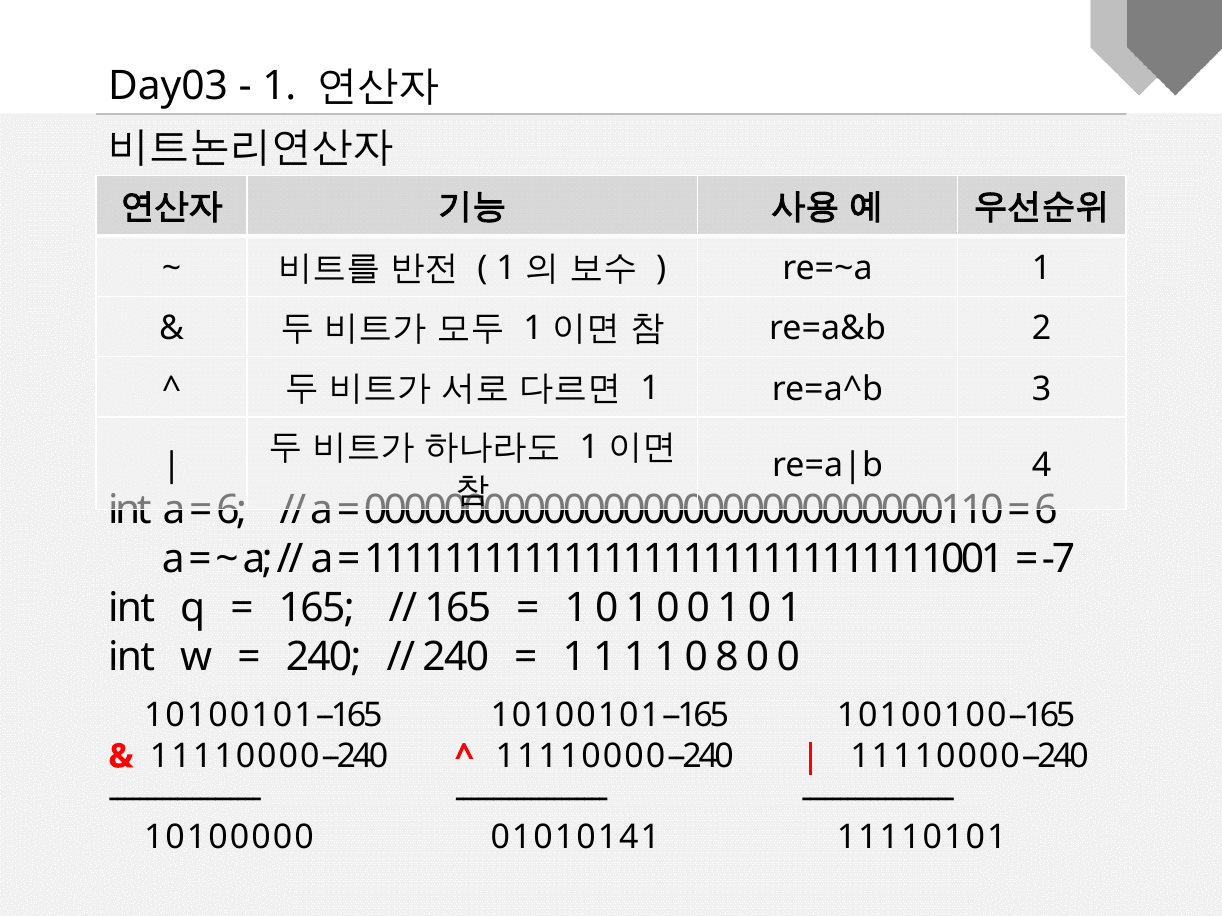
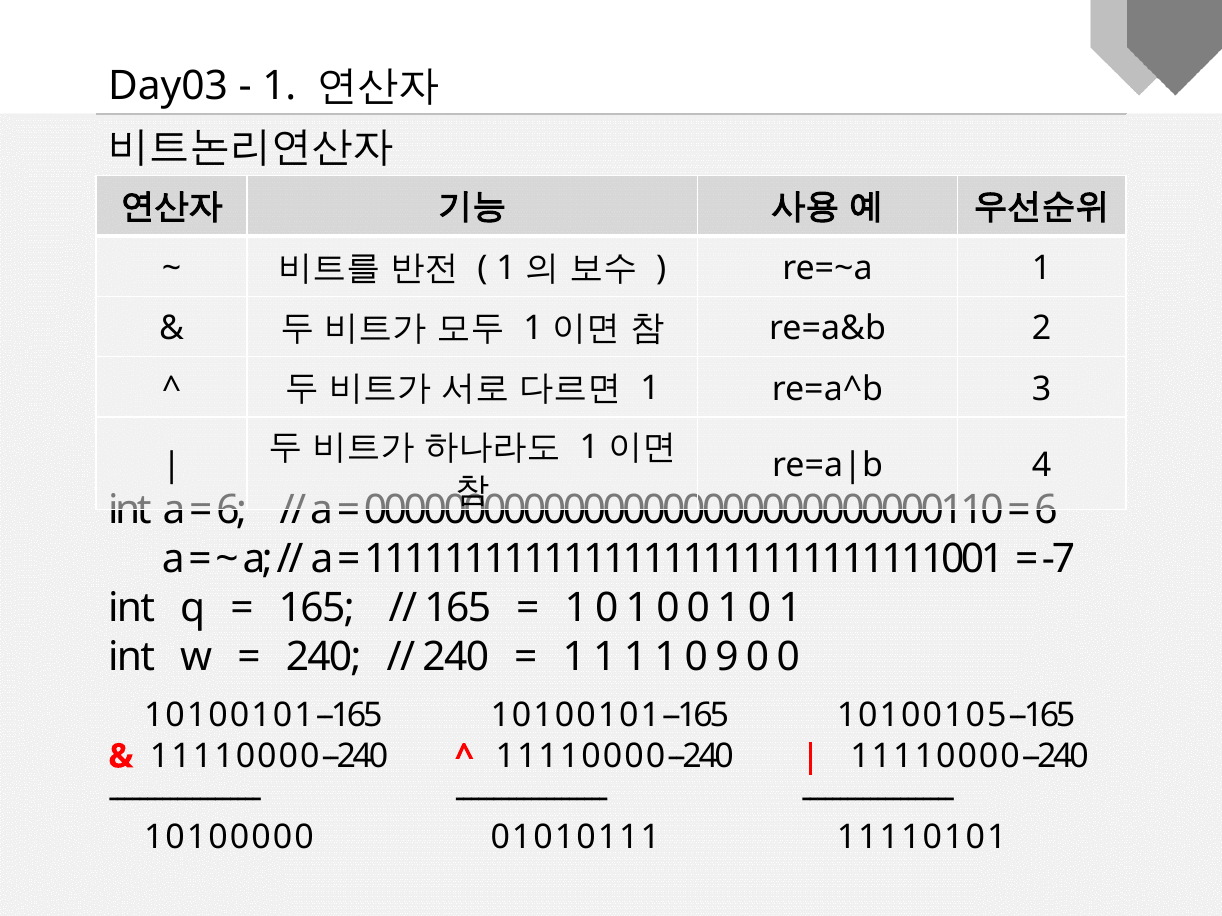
8: 8 -> 9 (727, 657)
0: 0 -> 5 (997, 716)
0 1 4: 4 -> 1 (629, 838)
